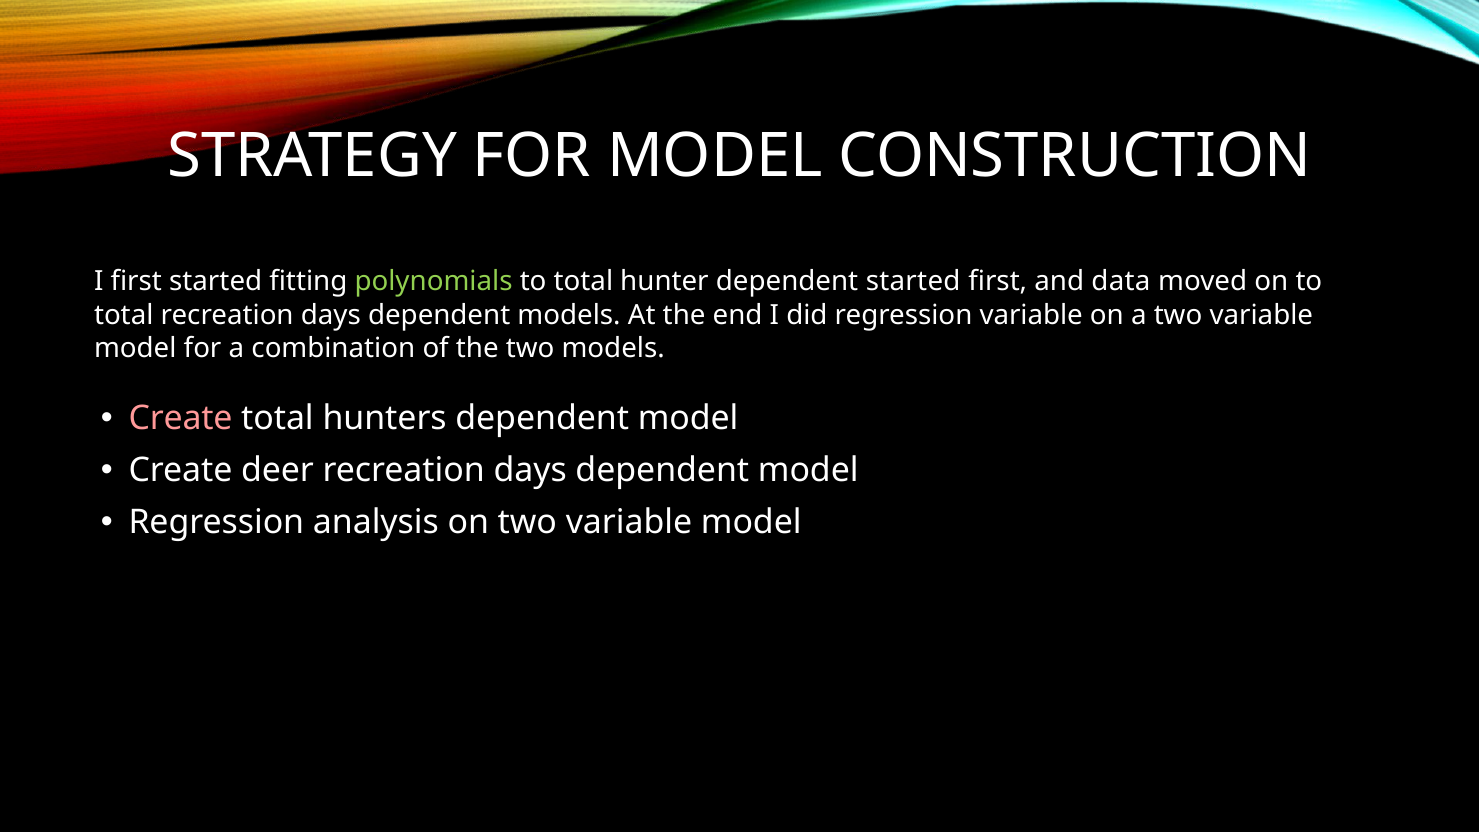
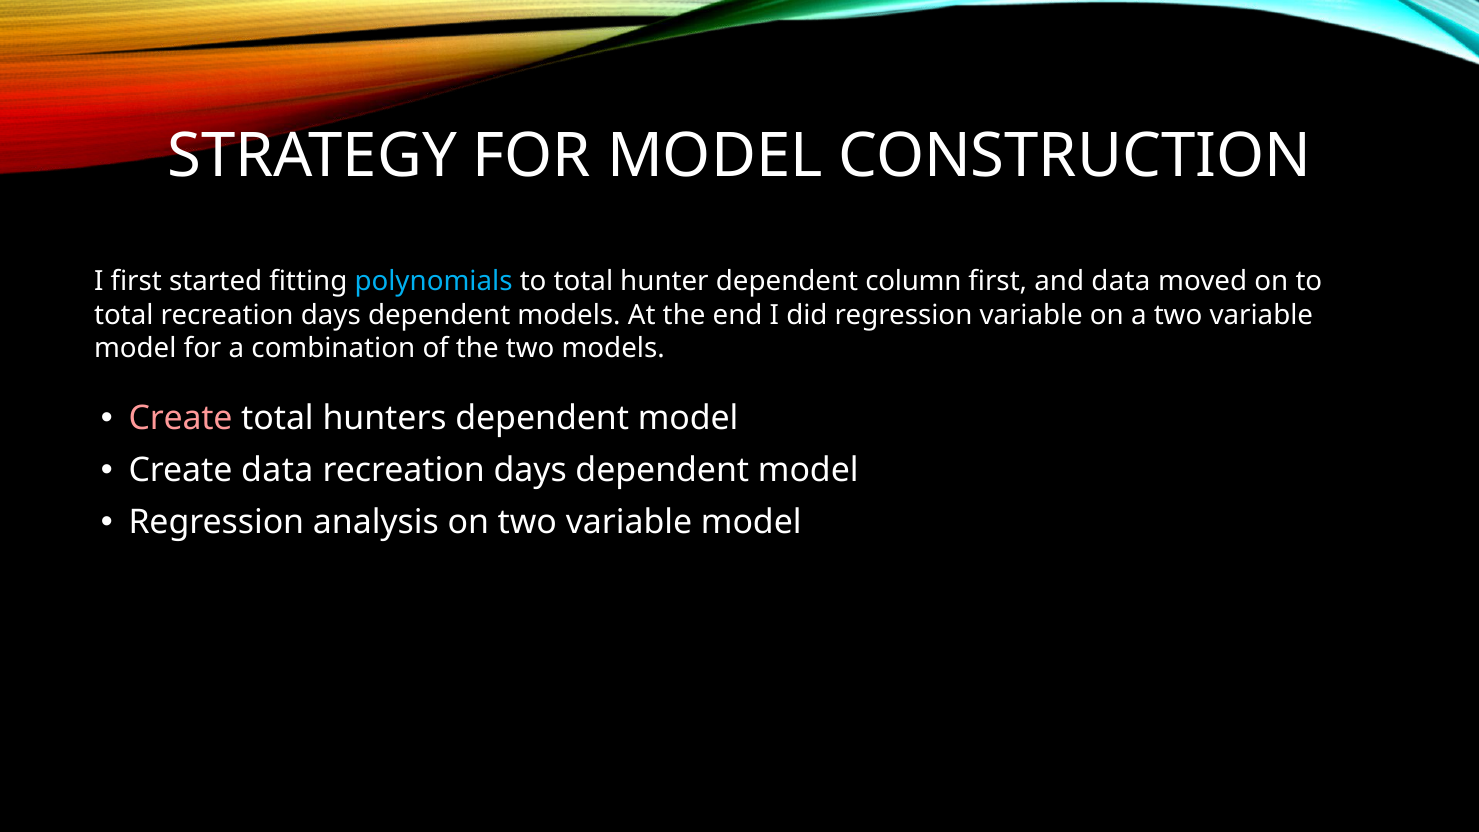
polynomials colour: light green -> light blue (434, 282)
dependent started: started -> column (913, 282)
Create deer: deer -> data (277, 470)
